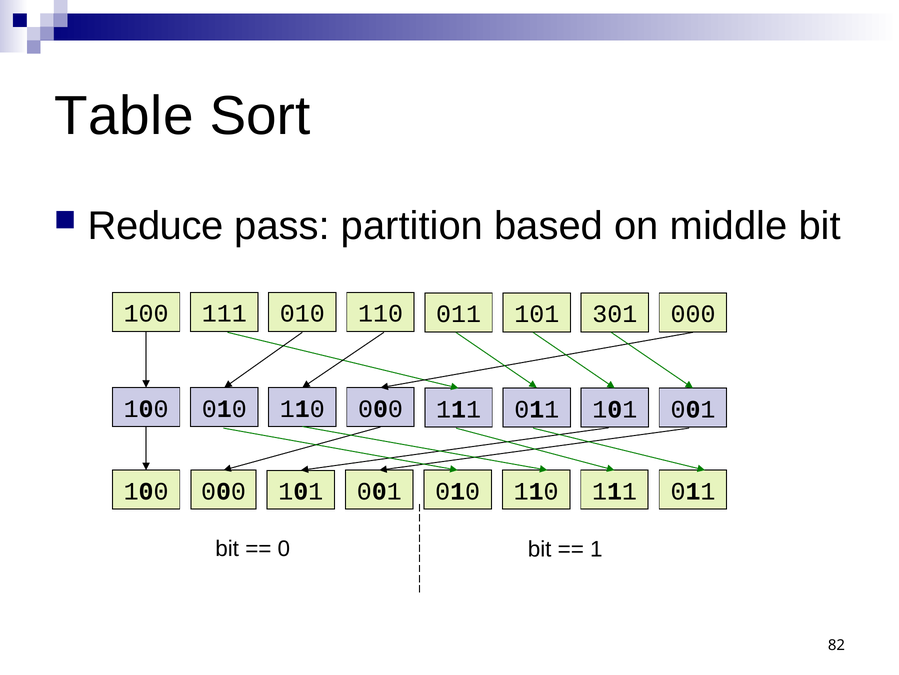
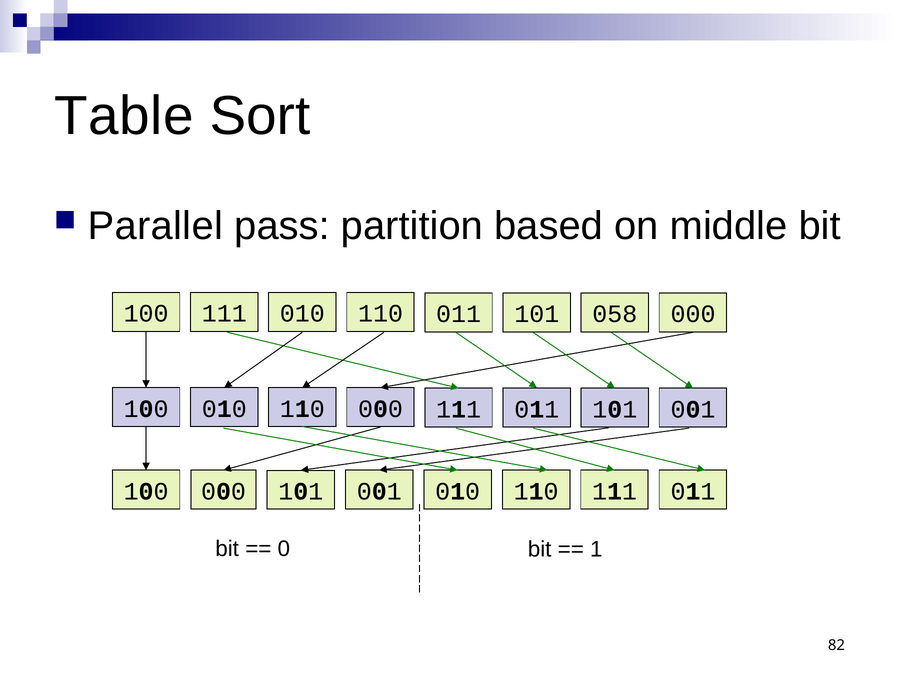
Reduce: Reduce -> Parallel (155, 226)
301: 301 -> 058 (615, 314)
